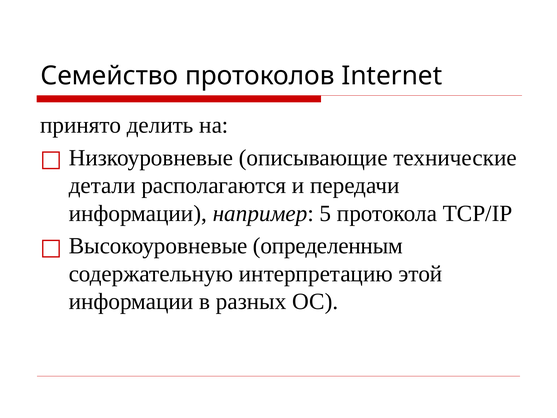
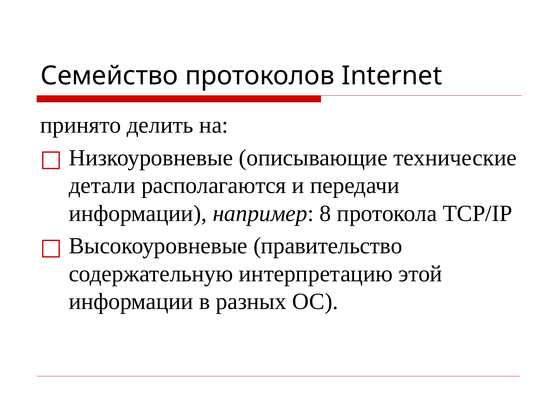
5: 5 -> 8 (325, 213)
определенным: определенным -> правительство (328, 246)
